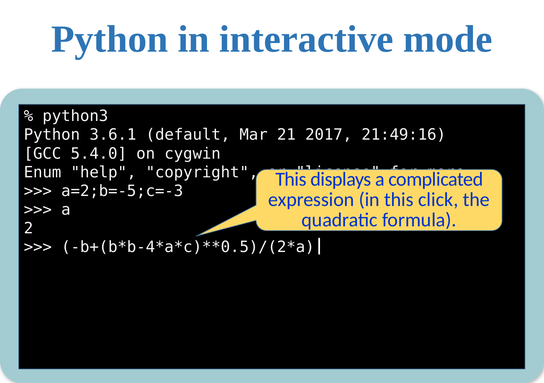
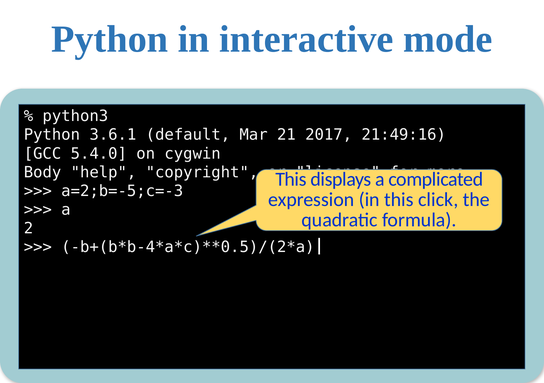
Enum: Enum -> Body (43, 172)
